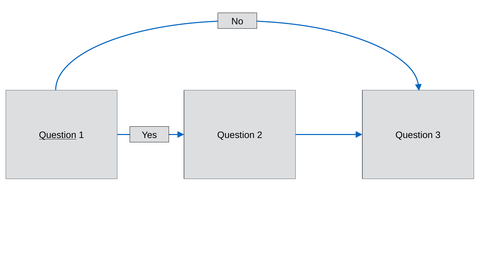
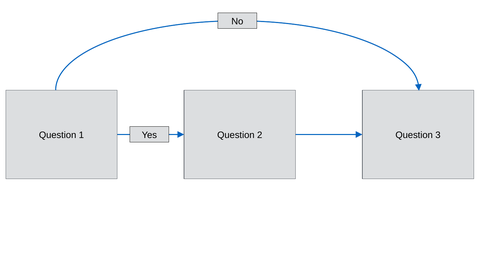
Question underline: present -> none (58, 135)
